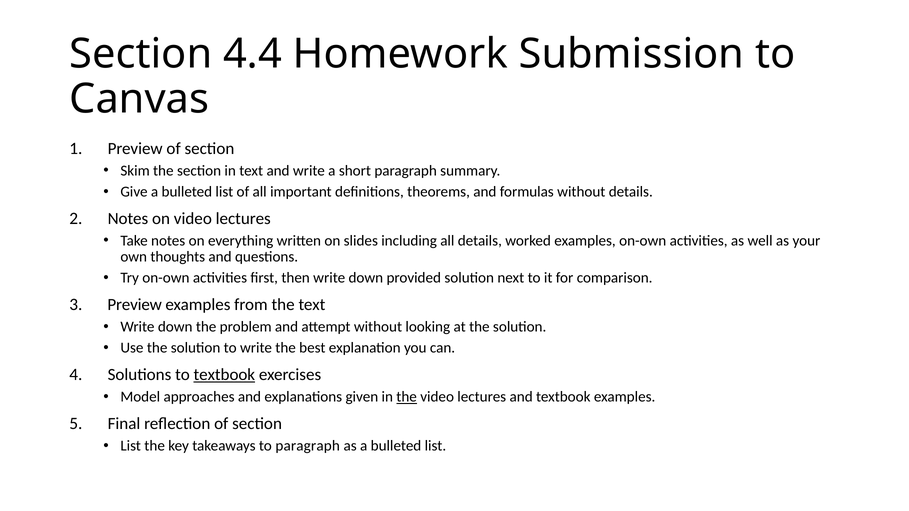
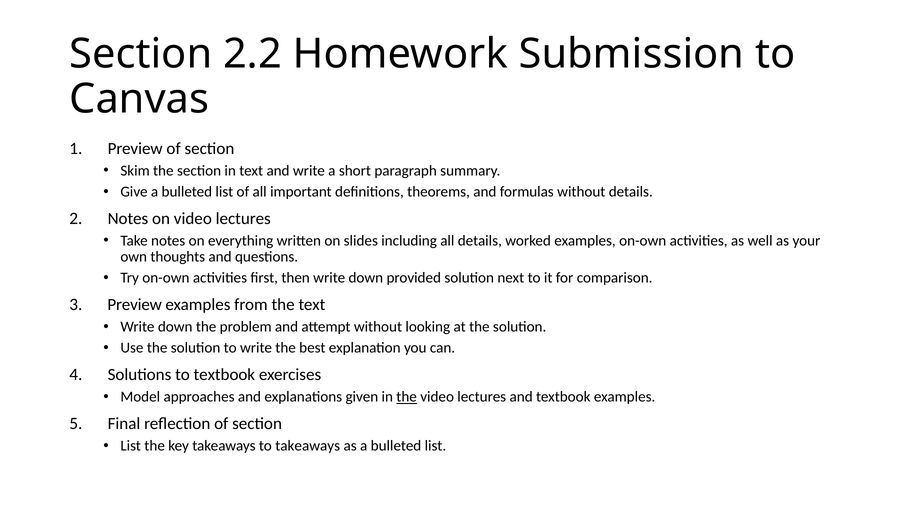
4.4: 4.4 -> 2.2 (253, 54)
textbook underline: present -> none (224, 375)
to paragraph: paragraph -> takeaways (308, 446)
